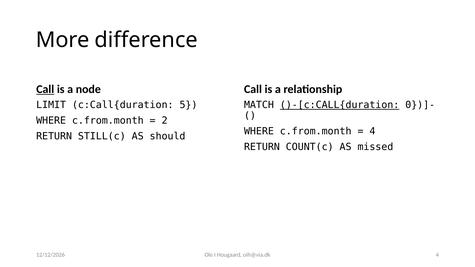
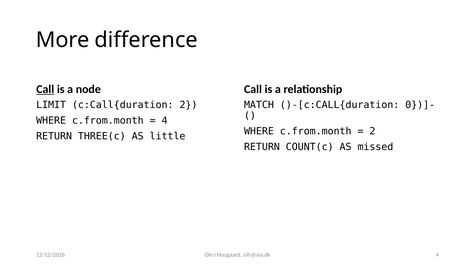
c:Call{duration 5: 5 -> 2 (188, 105)
)-[c:CALL{duration underline: present -> none (340, 105)
2: 2 -> 4 (165, 121)
4: 4 -> 2 (372, 131)
STILL(c: STILL(c -> THREE(c (102, 136)
should: should -> little (168, 136)
